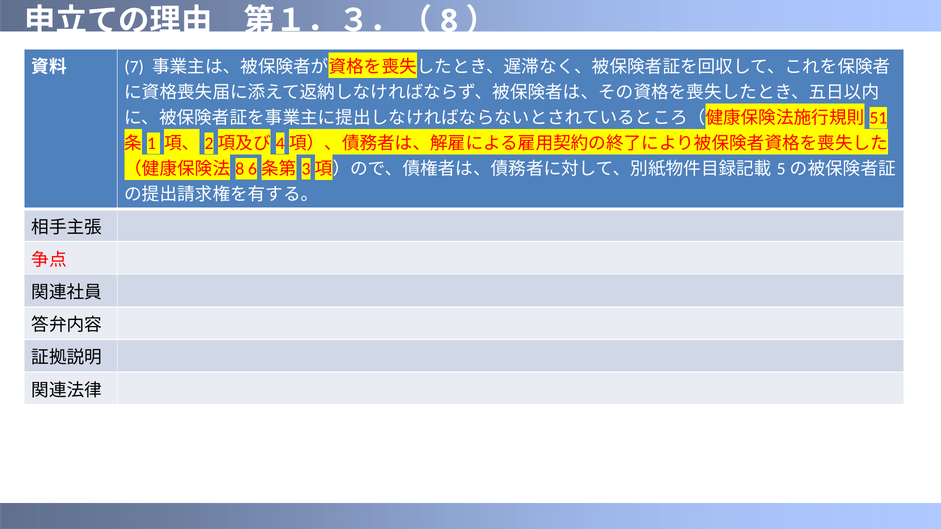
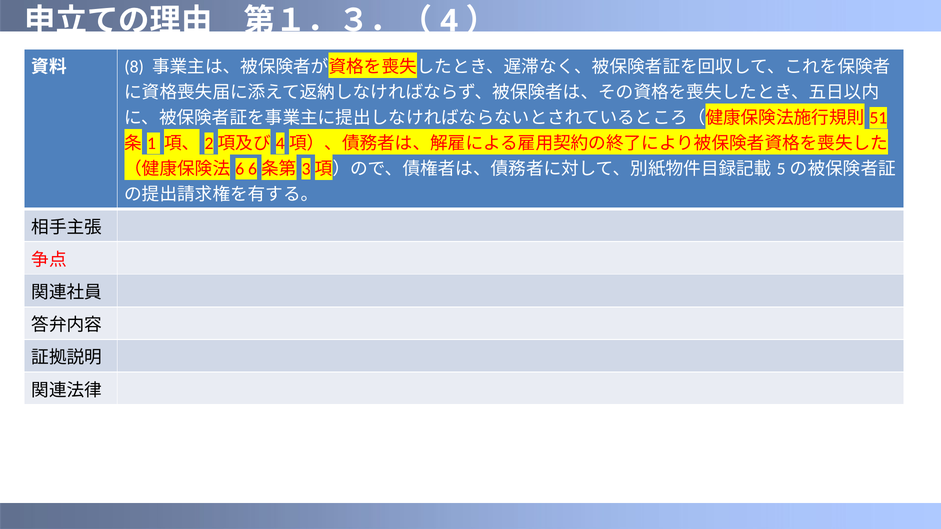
8: 8 -> 4 (449, 21)
7: 7 -> 8 (134, 67)
8: 8 -> 6 (240, 169)
